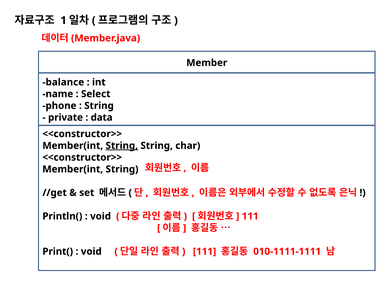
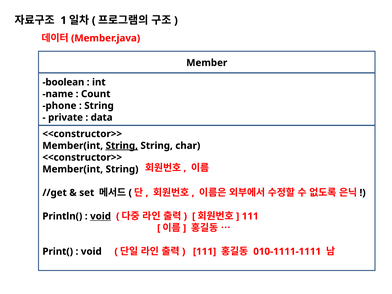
balance: balance -> boolean (63, 82)
Select: Select -> Count (96, 94)
void underline: none -> present (101, 216)
